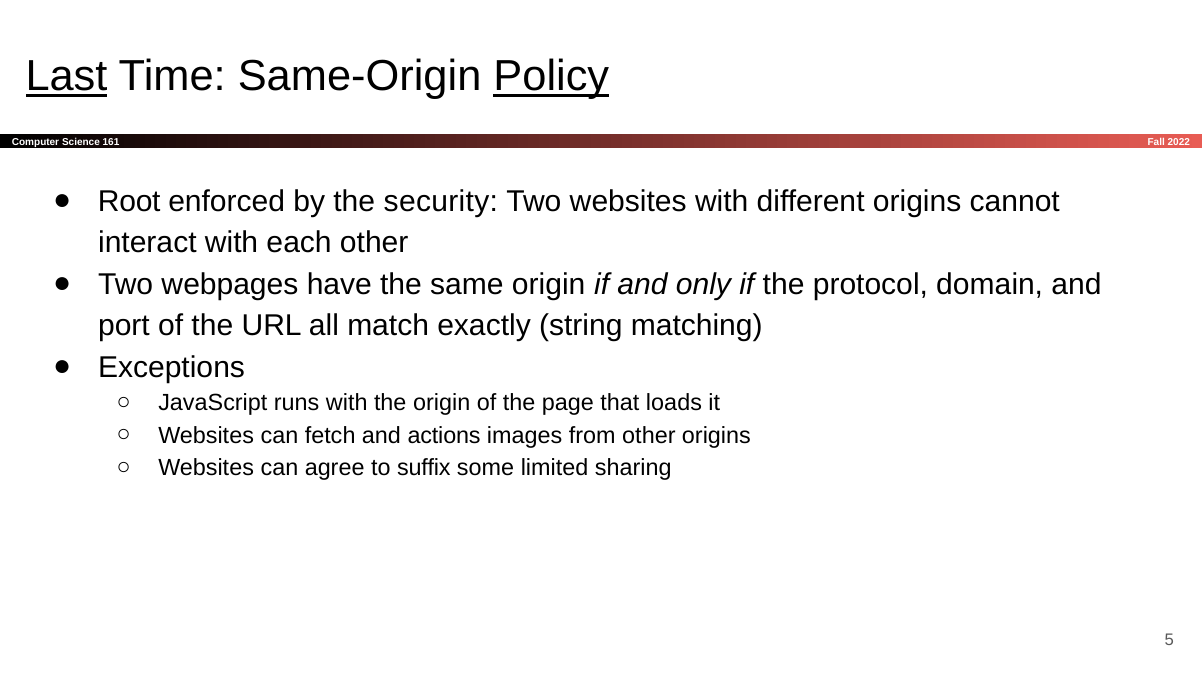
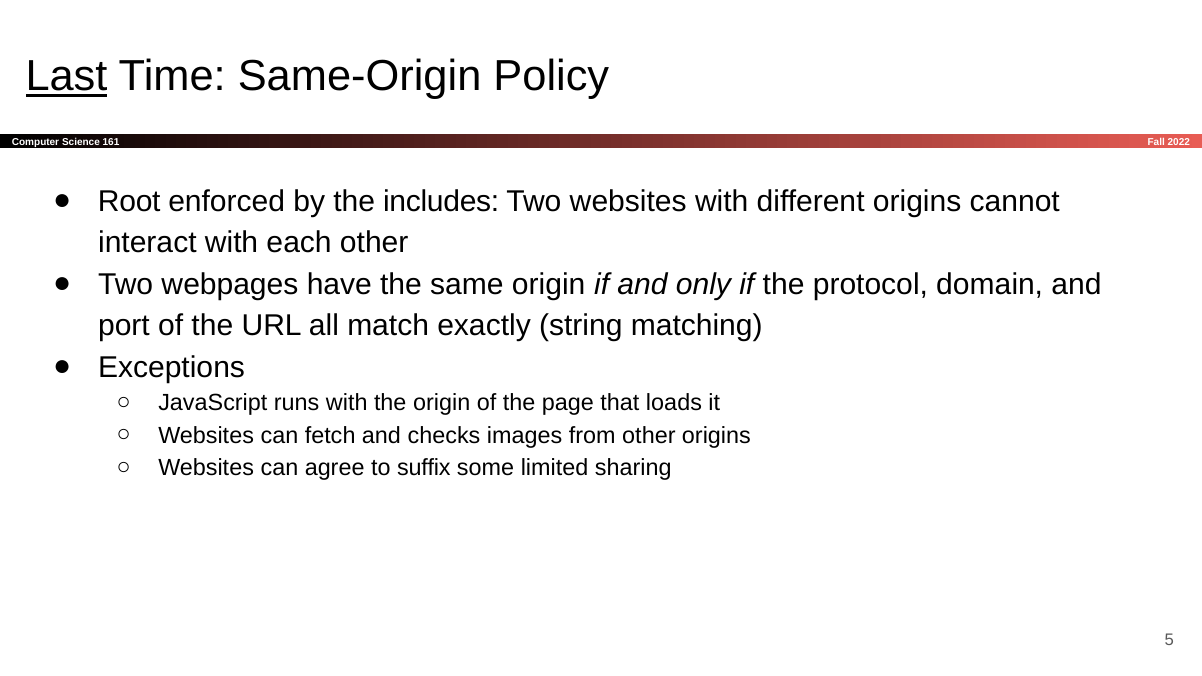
Policy underline: present -> none (551, 77)
security: security -> includes (441, 201)
actions: actions -> checks (444, 435)
